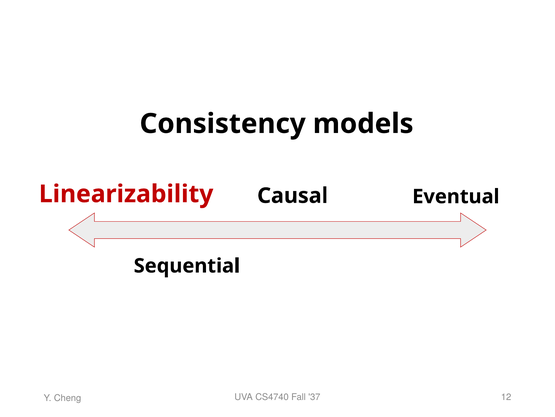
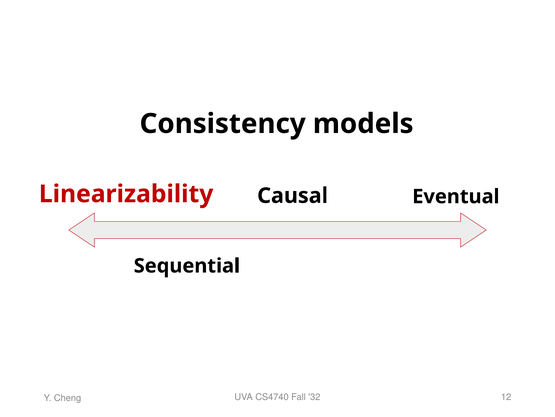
37: 37 -> 32 (314, 396)
